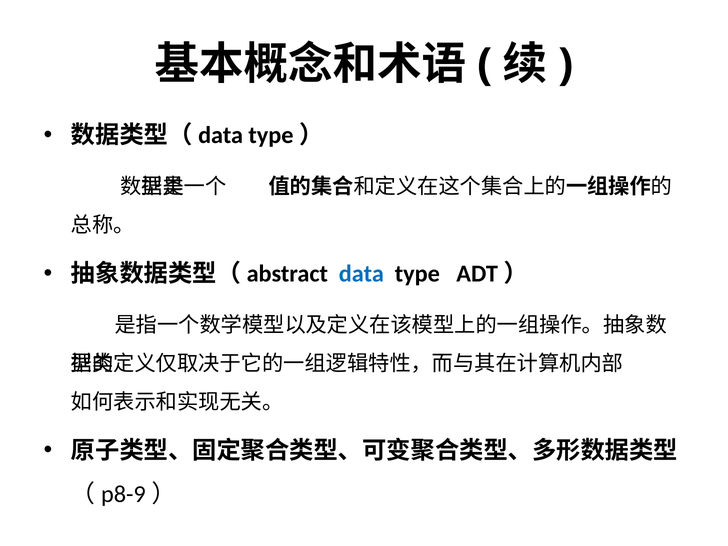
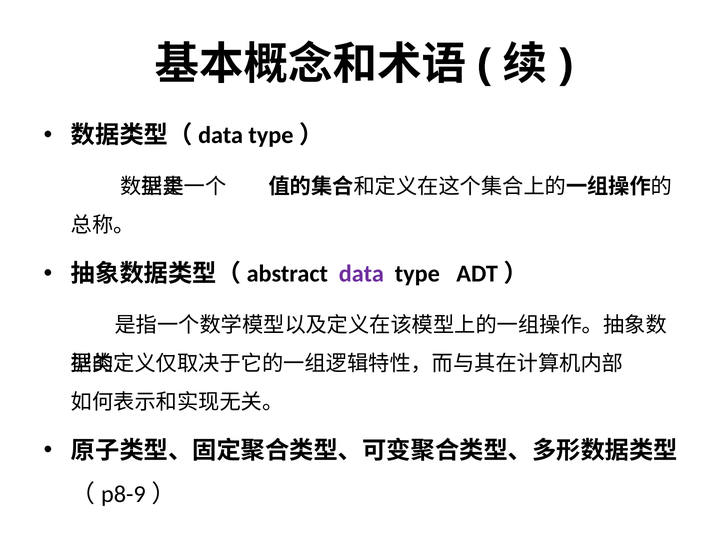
data colour: blue -> purple (361, 274)
